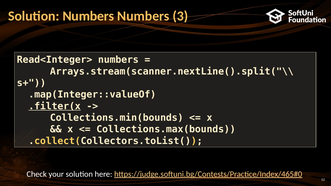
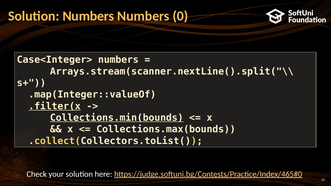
3: 3 -> 0 (180, 16)
Read<Integer>: Read<Integer> -> Case<Integer> (55, 60)
Collections.min(bounds underline: none -> present (117, 118)
